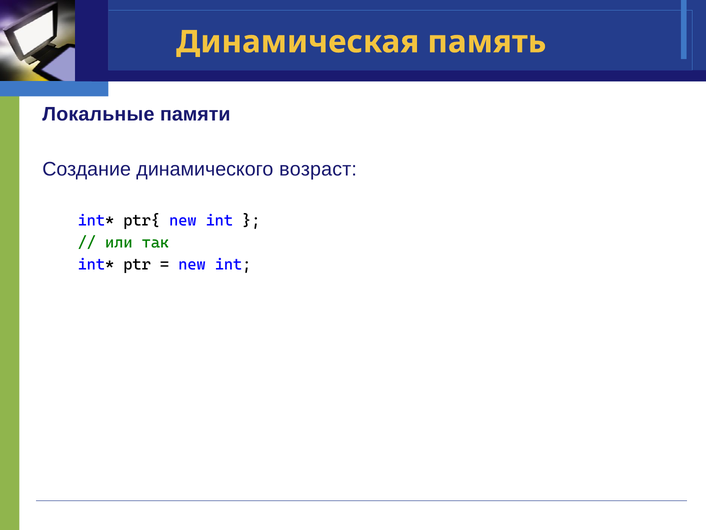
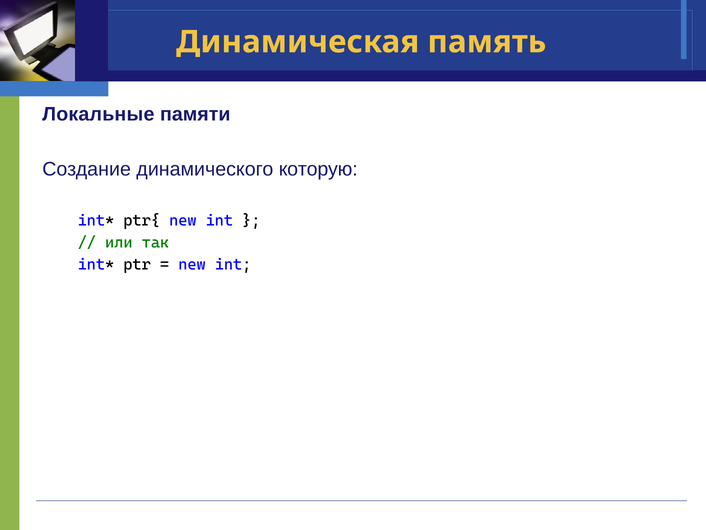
возраст: возраст -> которую (318, 169)
